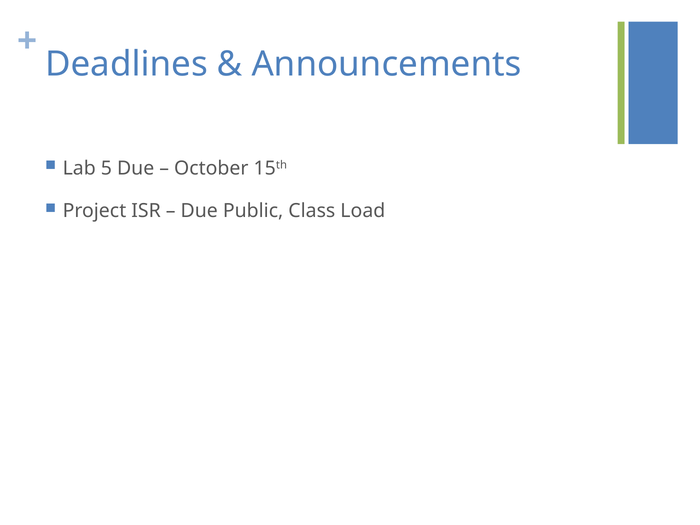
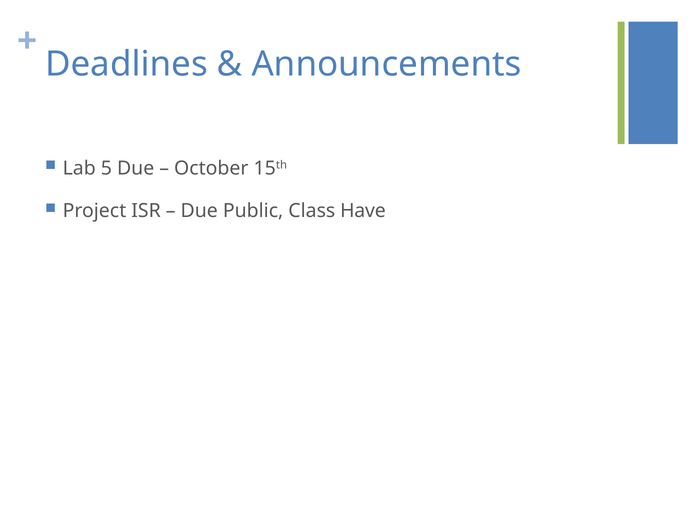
Load: Load -> Have (363, 211)
